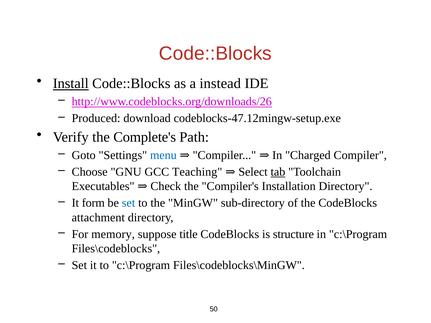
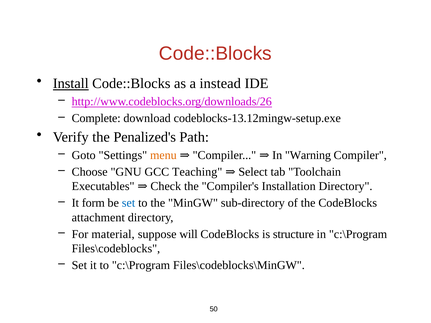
Produced: Produced -> Complete (96, 118)
codeblocks-47.12mingw-setup.exe: codeblocks-47.12mingw-setup.exe -> codeblocks-13.12mingw-setup.exe (257, 118)
Complete's: Complete's -> Penalized's (145, 137)
menu colour: blue -> orange (163, 155)
Charged: Charged -> Warning (308, 155)
tab underline: present -> none (278, 172)
memory: memory -> material (113, 234)
title: title -> will (189, 234)
